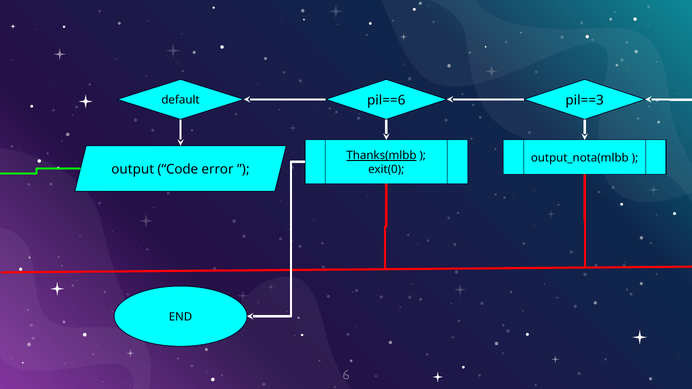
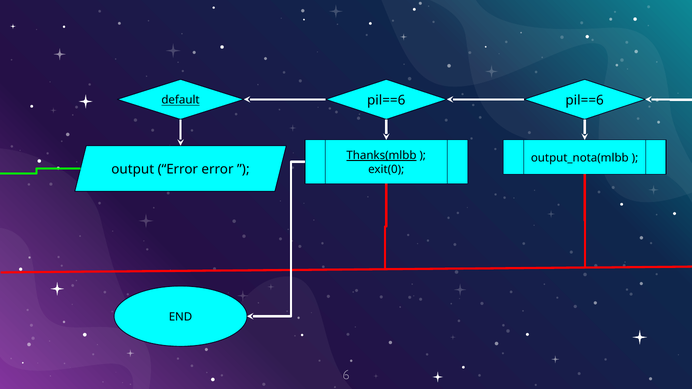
pil==3: pil==3 -> pil==6 (585, 100)
default underline: none -> present (181, 100)
output Code: Code -> Error (178, 170)
